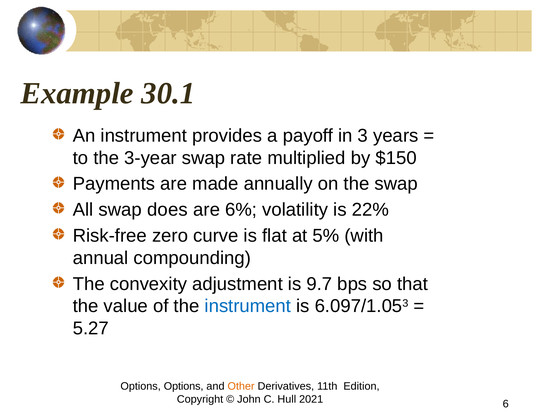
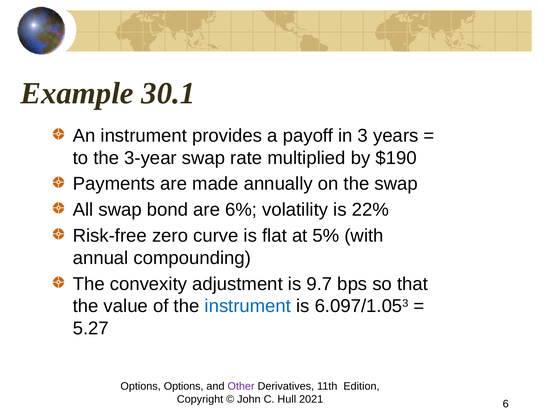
$150: $150 -> $190 (396, 158)
does: does -> bond (168, 210)
Other colour: orange -> purple (241, 386)
